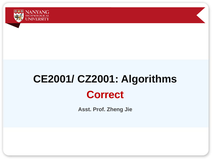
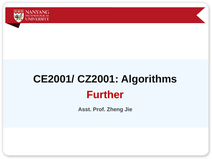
Correct: Correct -> Further (105, 95)
